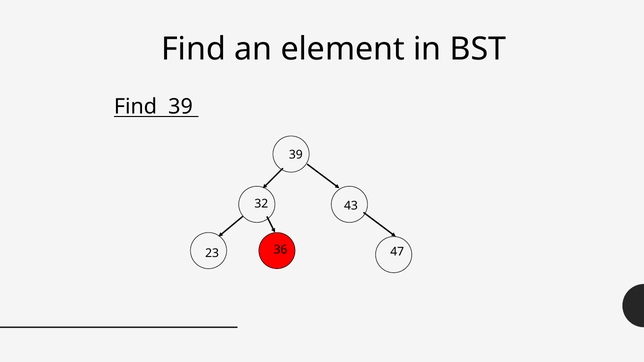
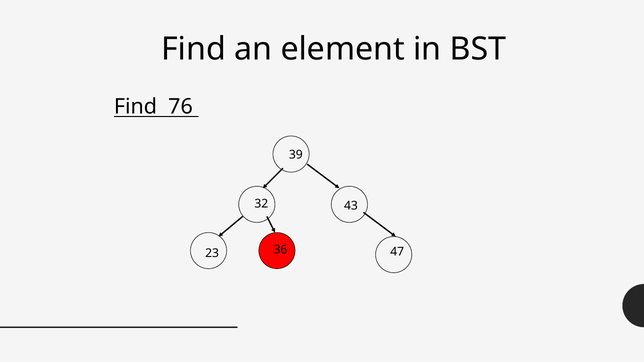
Find 39: 39 -> 76 (181, 107)
